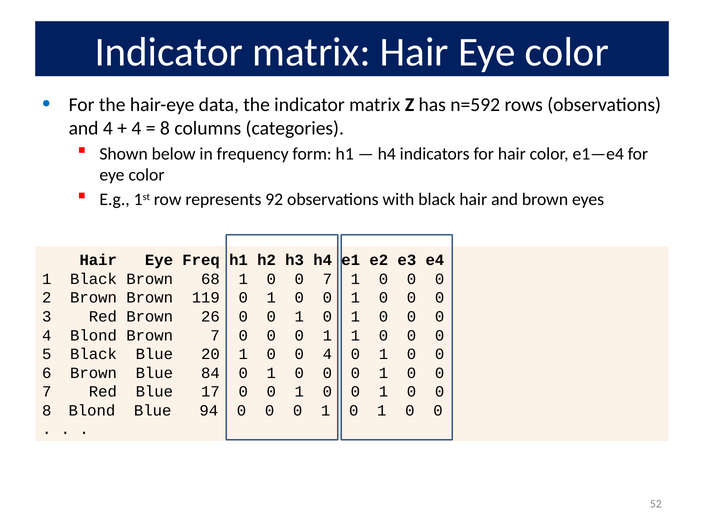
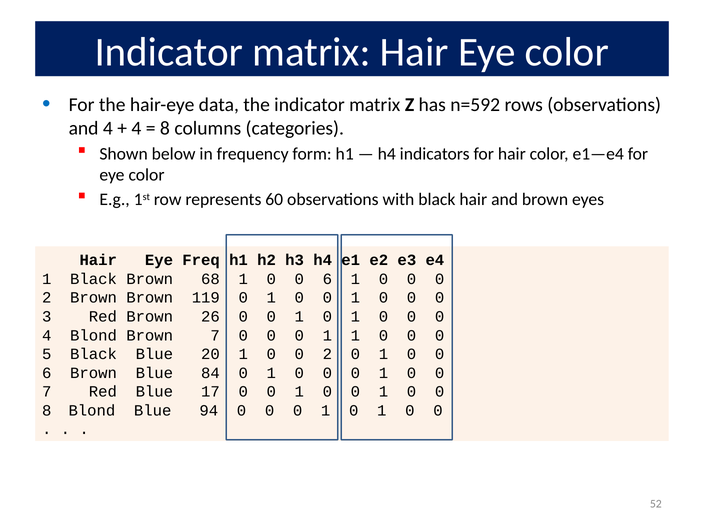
92: 92 -> 60 (274, 200)
7: 7 -> 6 (327, 279)
1 0 0 4: 4 -> 2 (327, 354)
